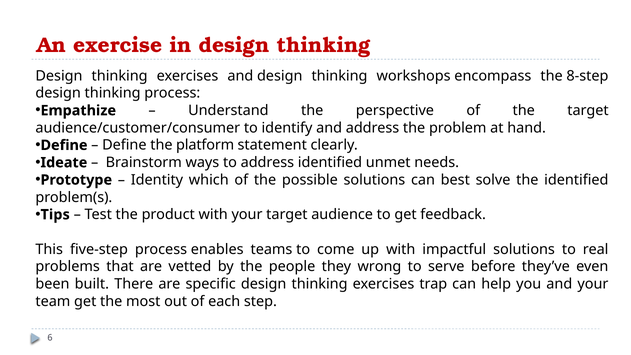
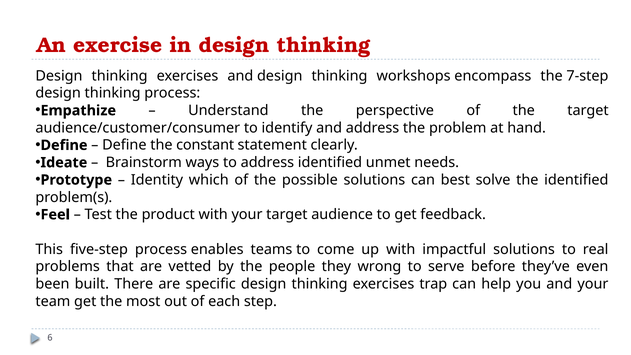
8-step: 8-step -> 7-step (587, 76)
platform: platform -> constant (205, 145)
Tips: Tips -> Feel (55, 215)
